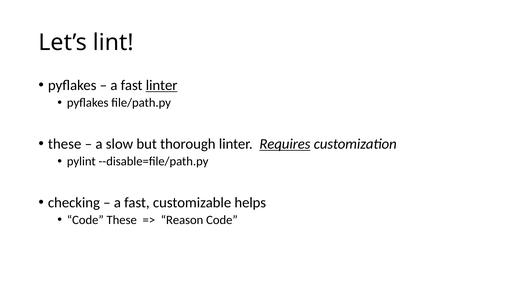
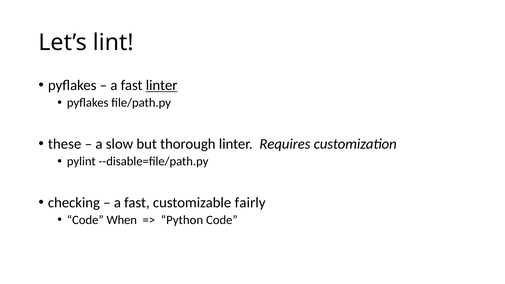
Requires underline: present -> none (285, 144)
helps: helps -> fairly (250, 203)
Code These: These -> When (122, 220)
Reason: Reason -> Python (182, 220)
